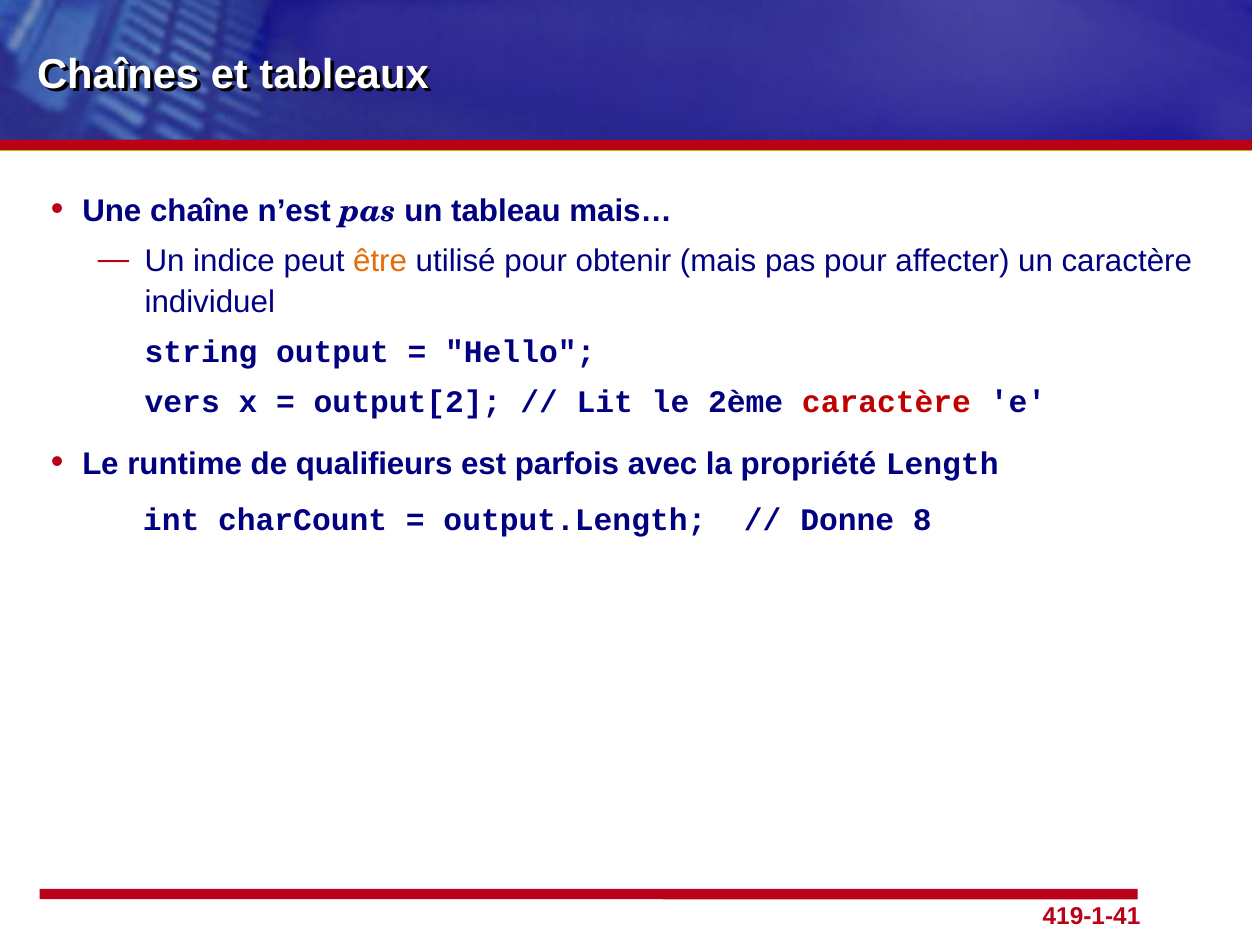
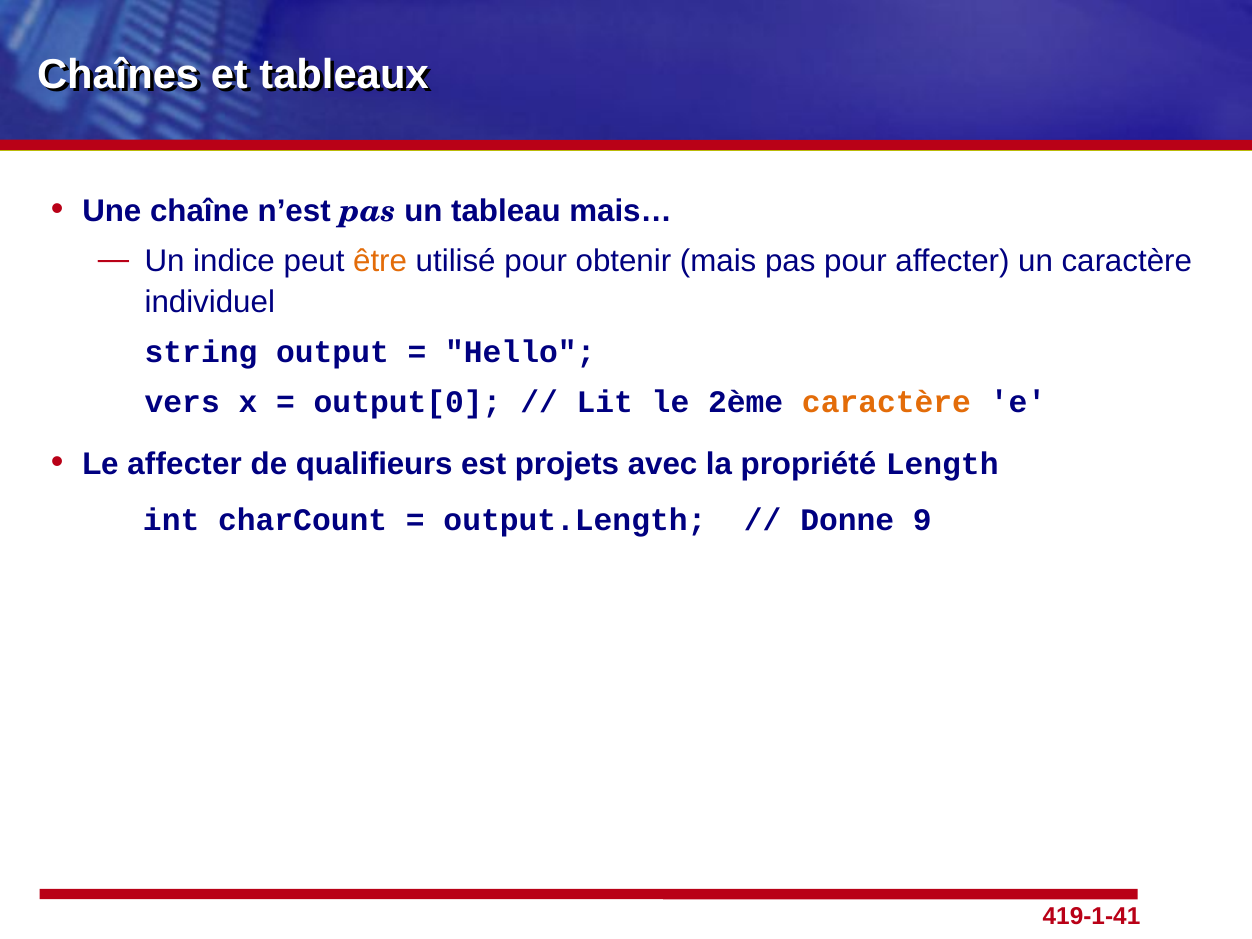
output[2: output[2 -> output[0 (408, 402)
caractère colour: red -> orange (886, 402)
Le runtime: runtime -> affecter (185, 464)
parfois: parfois -> projets (567, 464)
8: 8 -> 9 (922, 520)
